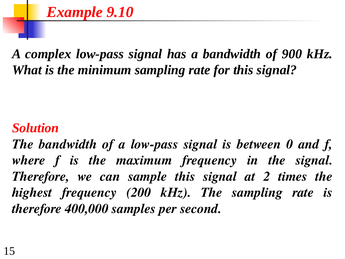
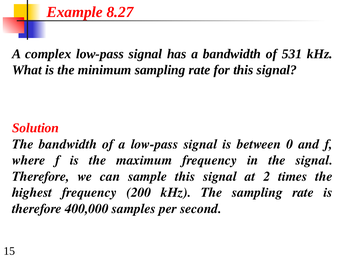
9.10: 9.10 -> 8.27 (120, 12)
900: 900 -> 531 (292, 54)
